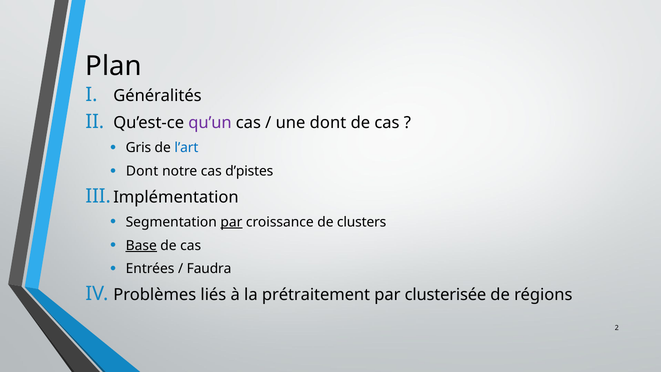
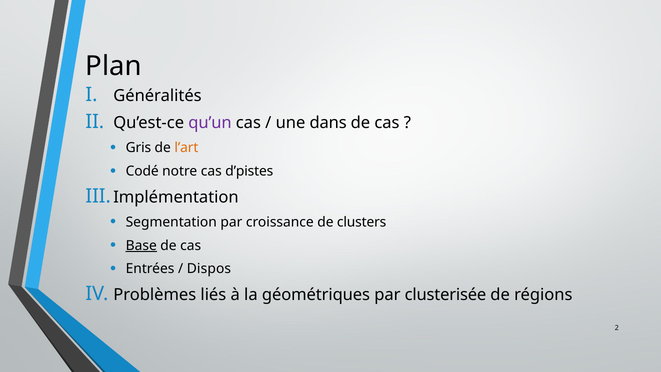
une dont: dont -> dans (328, 123)
l’art colour: blue -> orange (186, 148)
Dont: Dont -> Codé (142, 171)
par underline: present -> none (231, 222)
Faudra: Faudra -> Dispos (209, 269)
prétraitement: prétraitement -> géométriques (316, 295)
